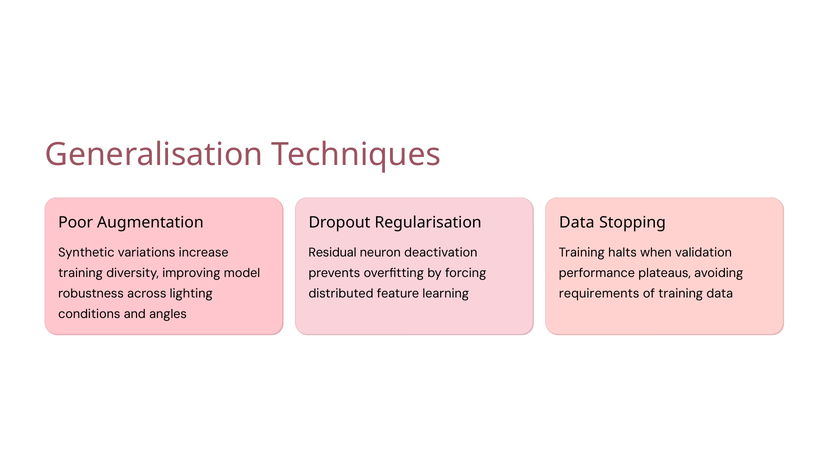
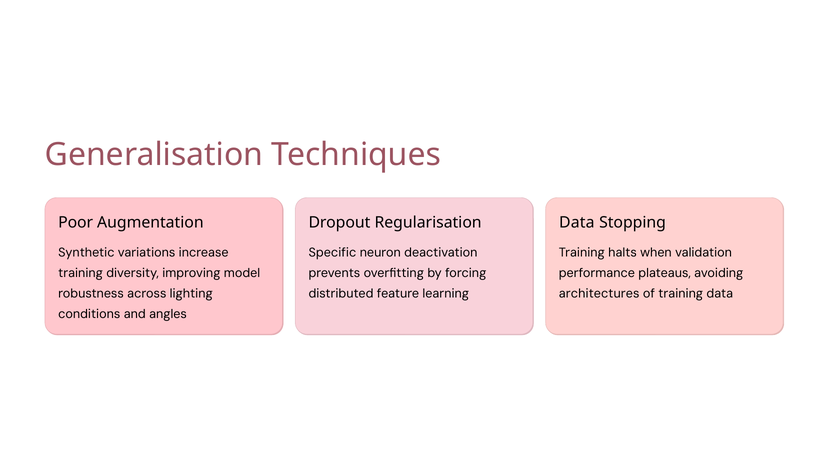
Residual: Residual -> Specific (332, 252)
requirements: requirements -> architectures (599, 293)
